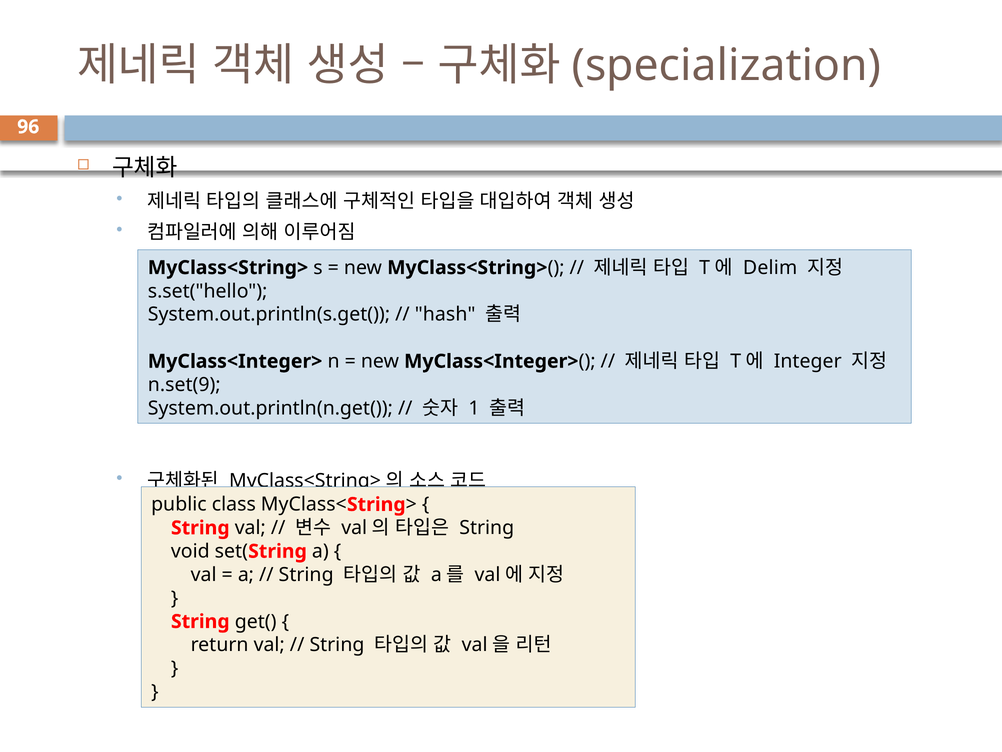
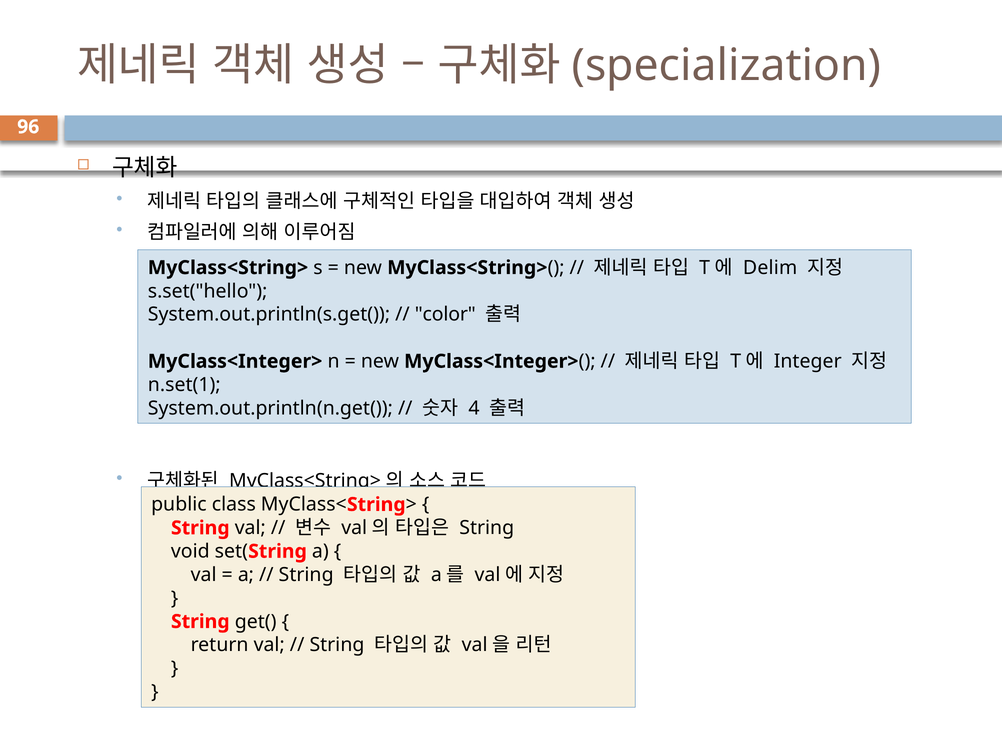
hash: hash -> color (445, 314)
n.set(9: n.set(9 -> n.set(1 (184, 384)
1: 1 -> 4 (474, 408)
